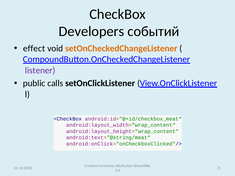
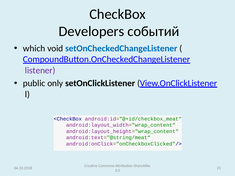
effect: effect -> which (34, 48)
setOnCheckedChangeListener colour: orange -> blue (121, 48)
calls: calls -> only (55, 83)
